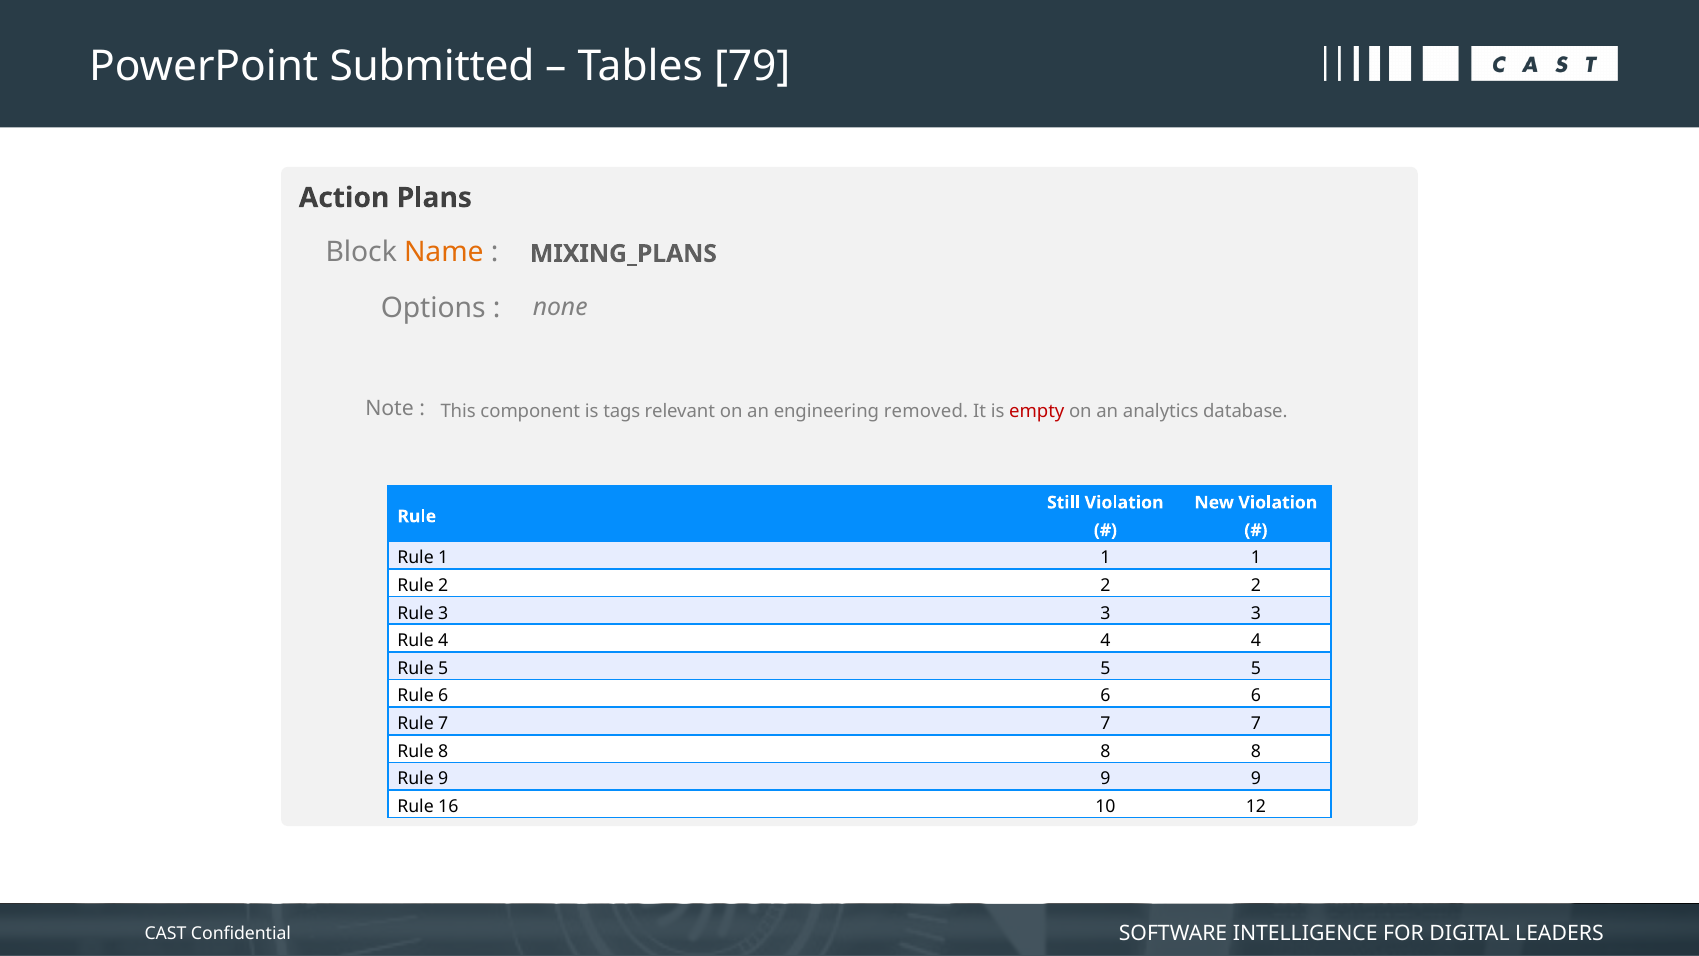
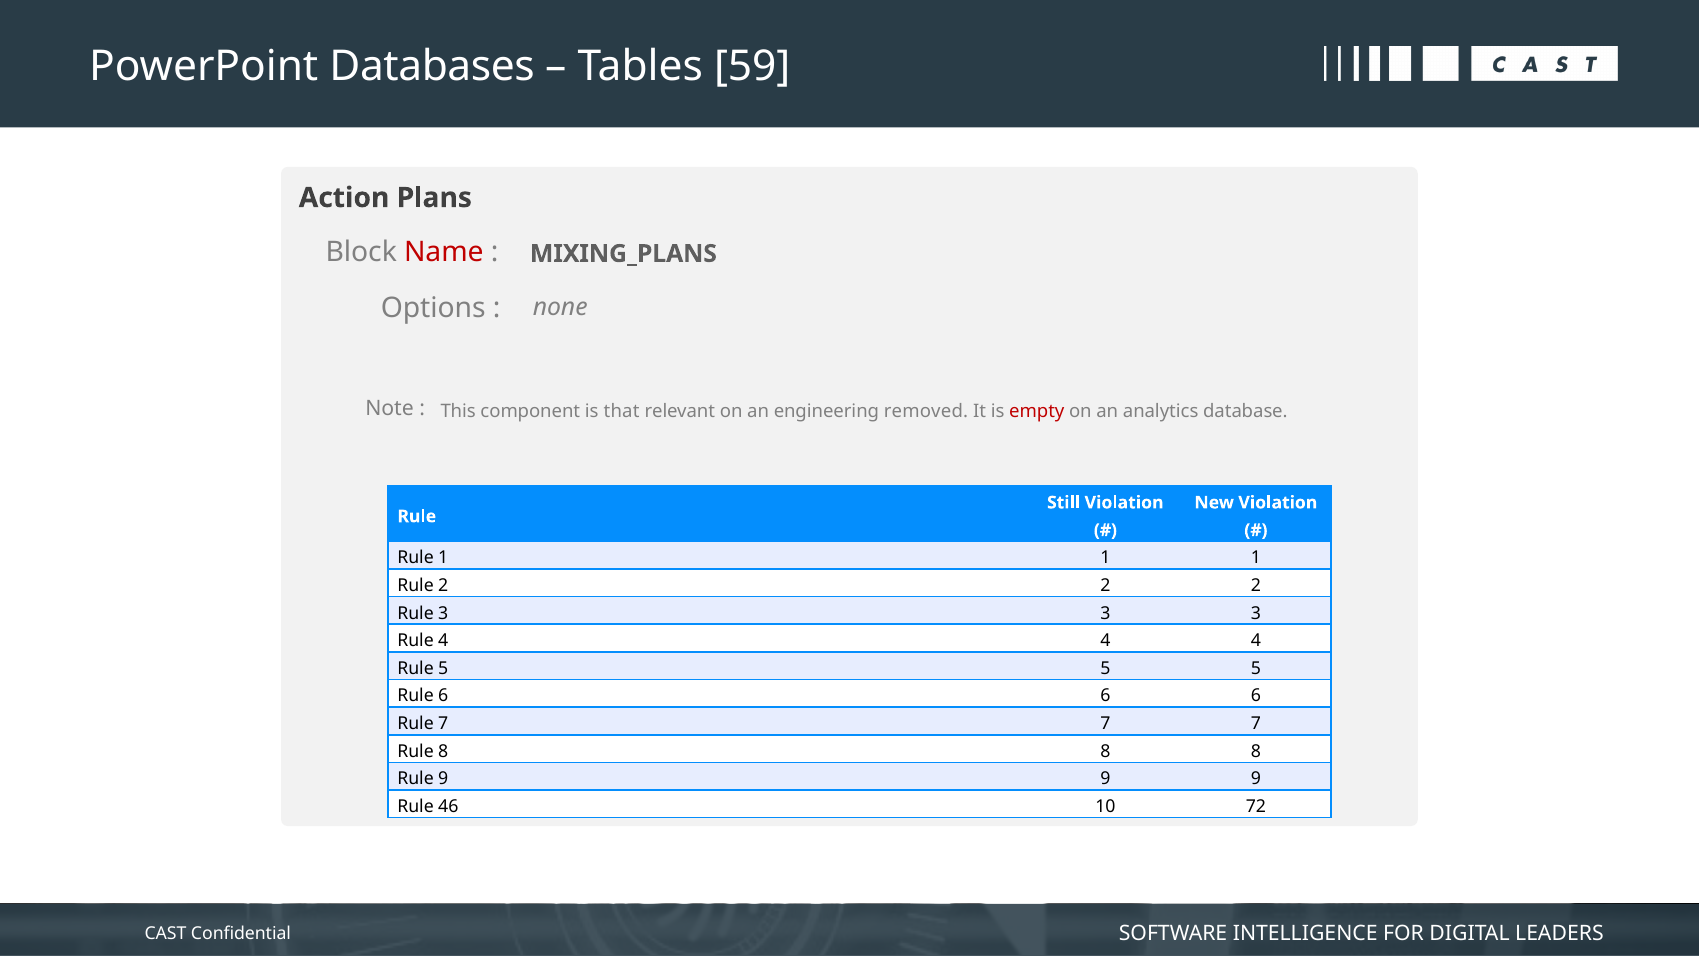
Submitted: Submitted -> Databases (432, 66)
79: 79 -> 59 (752, 66)
Name colour: orange -> red (444, 252)
tags: tags -> that (622, 411)
16: 16 -> 46 (448, 806)
12: 12 -> 72 (1256, 806)
